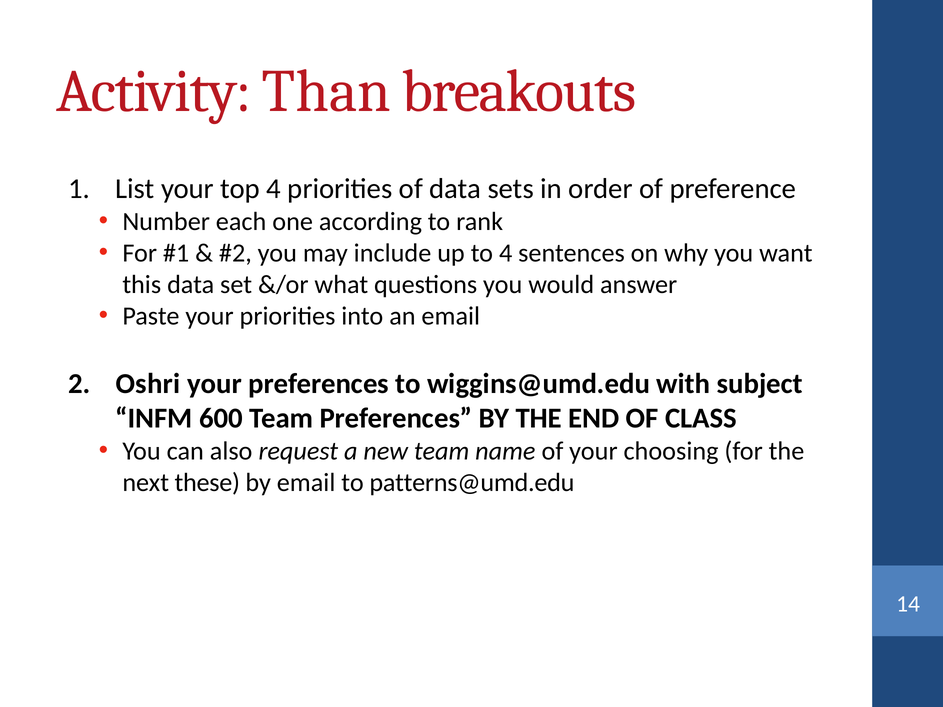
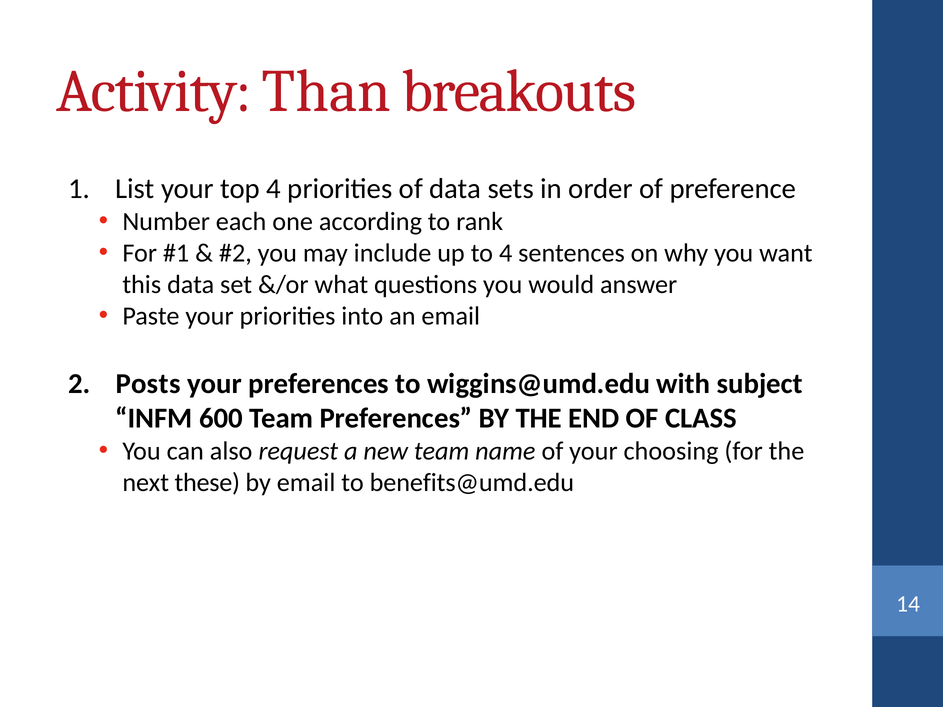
Oshri: Oshri -> Posts (148, 384)
patterns@umd.edu: patterns@umd.edu -> benefits@umd.edu (472, 483)
